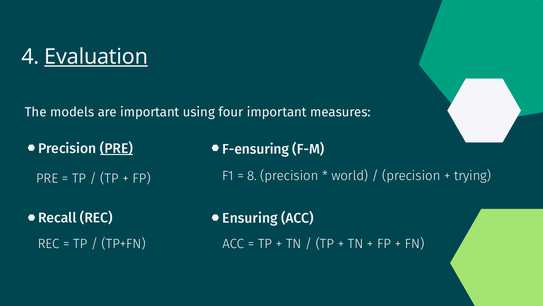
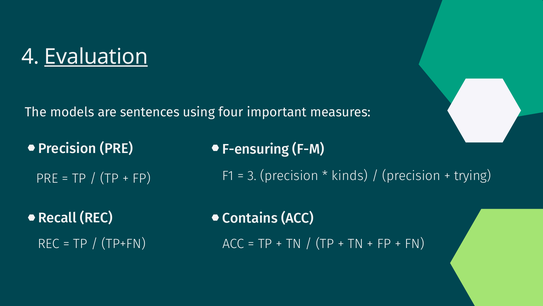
are important: important -> sentences (150, 112)
PRE underline: present -> none (116, 148)
8: 8 -> 3 (252, 176)
world: world -> kinds (350, 176)
Ensuring: Ensuring -> Contains (250, 218)
